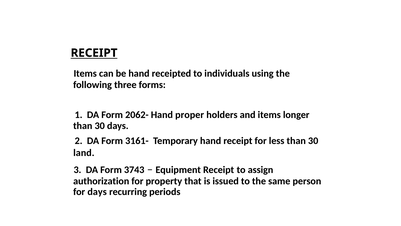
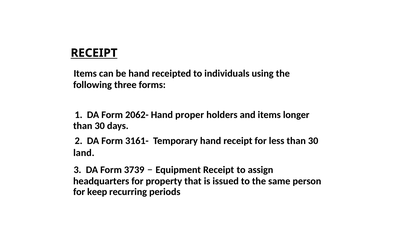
3743: 3743 -> 3739 (134, 169)
authorization: authorization -> headquarters (101, 181)
for days: days -> keep (97, 192)
